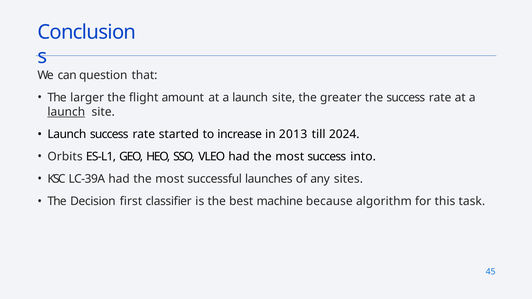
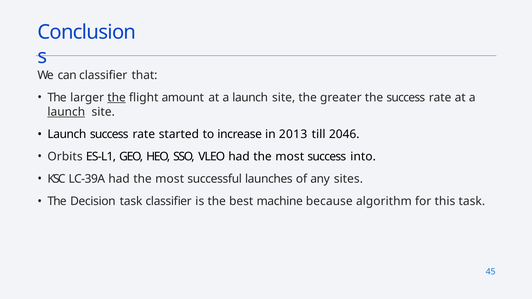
can question: question -> classifier (103, 75)
the underline: none -> present (117, 98)
2024: 2024 -> 2046 (344, 134)
Decision first: first -> task (131, 201)
